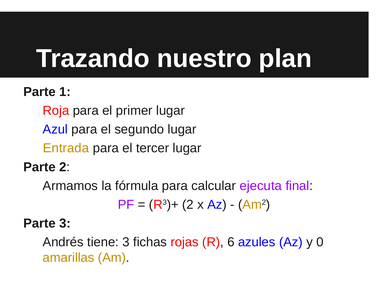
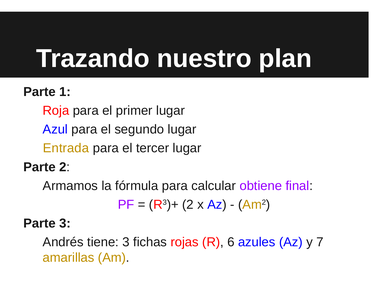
ejecuta: ejecuta -> obtiene (261, 186)
0: 0 -> 7 (320, 242)
